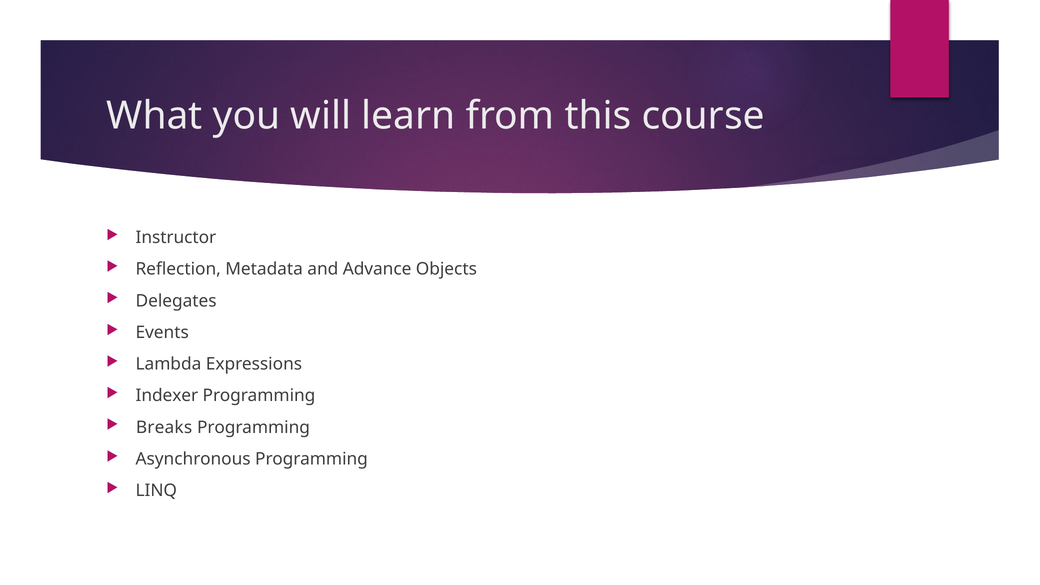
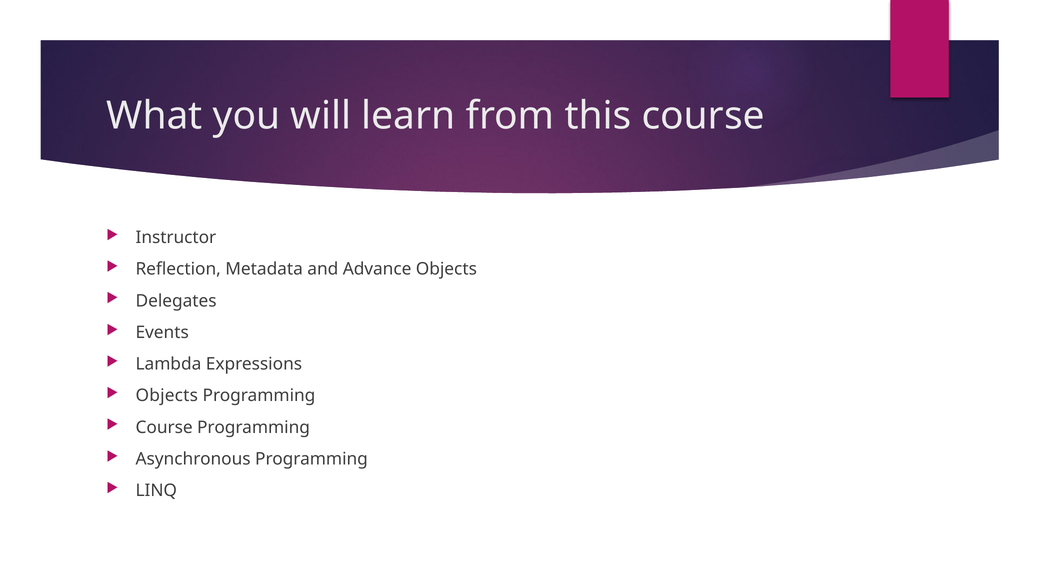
Indexer: Indexer -> Objects (167, 396)
Breaks: Breaks -> Course (164, 427)
